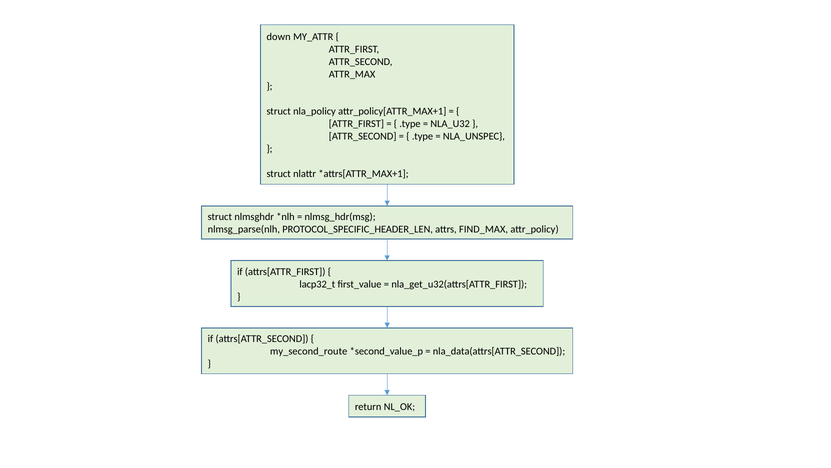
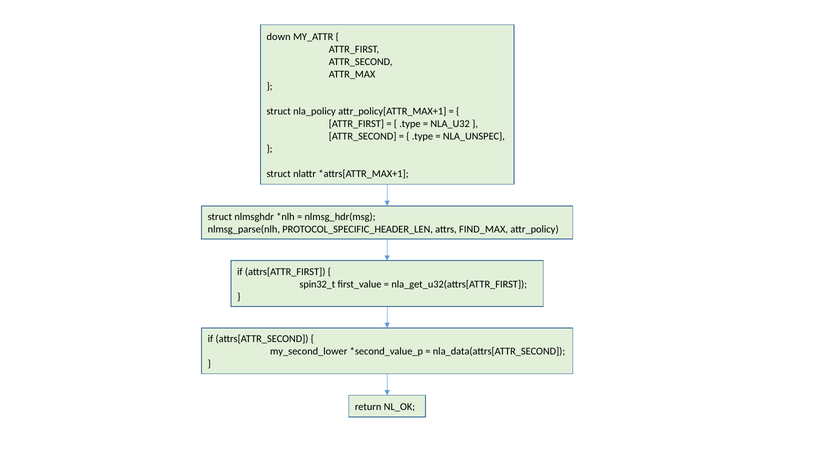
lacp32_t: lacp32_t -> spin32_t (317, 284)
my_second_route: my_second_route -> my_second_lower (309, 351)
